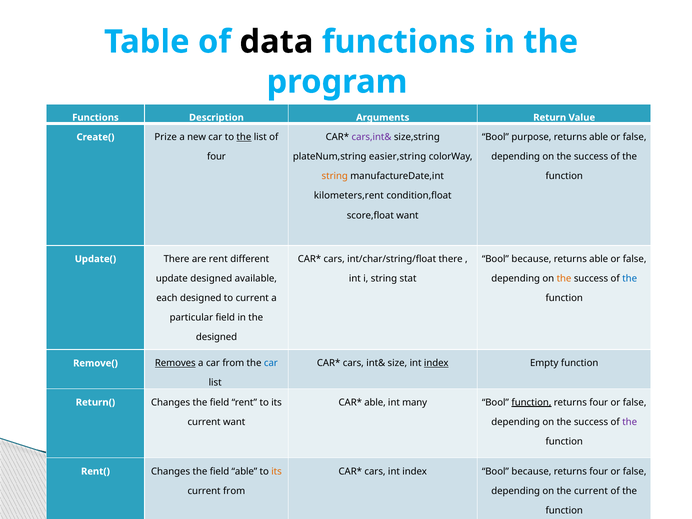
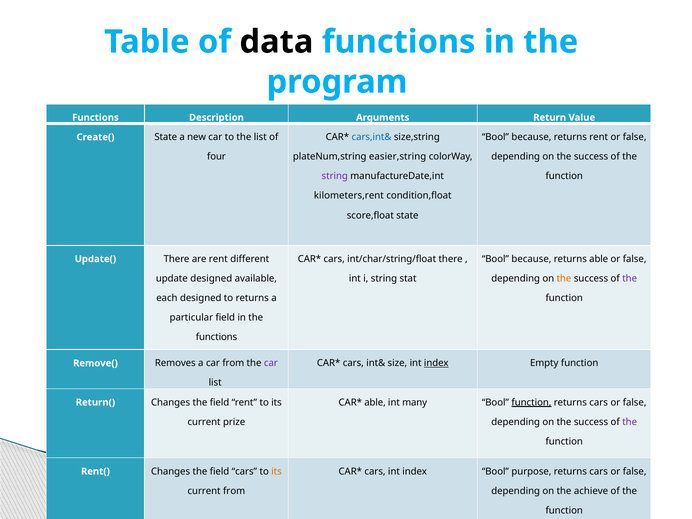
cars,int& colour: purple -> blue (372, 137)
purpose: purpose -> because (531, 137)
able: able -> rent (599, 137)
Create( Prize: Prize -> State (166, 137)
the underline: present -> none (244, 137)
string colour: orange -> purple (335, 176)
score,float want: want -> state (407, 215)
the colour: blue -> purple (630, 279)
to current: current -> returns (252, 298)
designed: designed -> functions (217, 337)
Removes underline: present -> none (175, 363)
car colour: blue -> purple (271, 363)
four: four -> cars (599, 402)
current want: want -> prize (234, 422)
index Bool because: because -> purpose (531, 471)
four: four -> cars (599, 471)
field able: able -> cars (244, 471)
the current: current -> achieve (591, 491)
